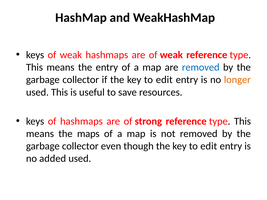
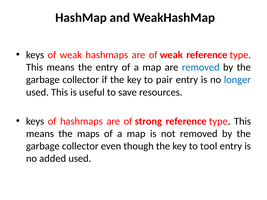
edit: edit -> pair (164, 80)
longer colour: orange -> blue (237, 80)
edit: edit -> tool (209, 146)
